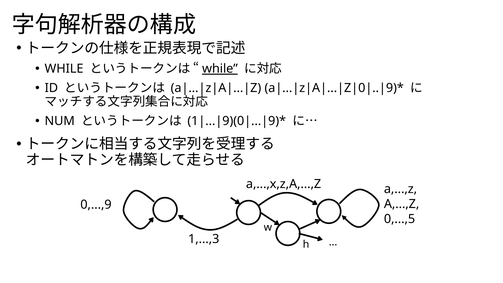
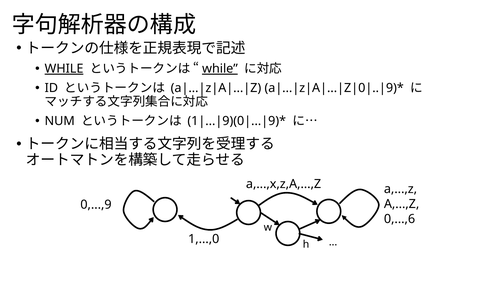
WHILE underline: none -> present (64, 69)
0,...,5: 0,...,5 -> 0,...,6 (400, 219)
1,...,3: 1,...,3 -> 1,...,0 (204, 239)
